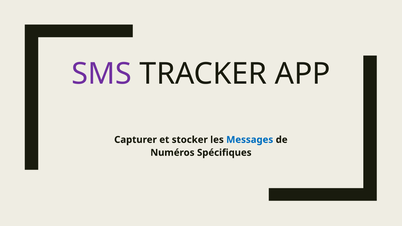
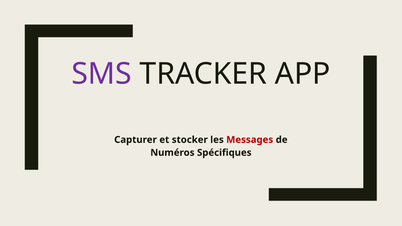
Messages colour: blue -> red (250, 140)
